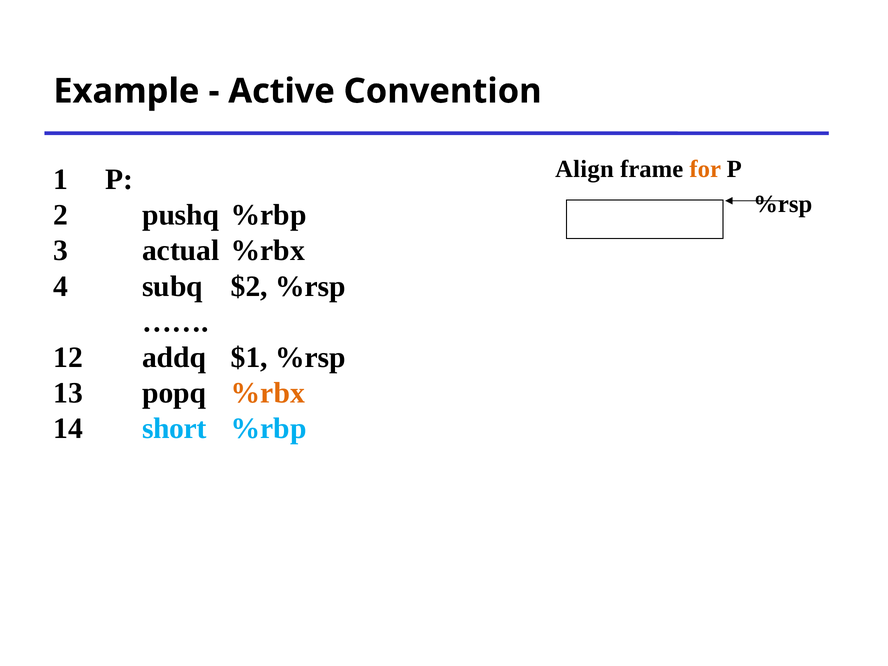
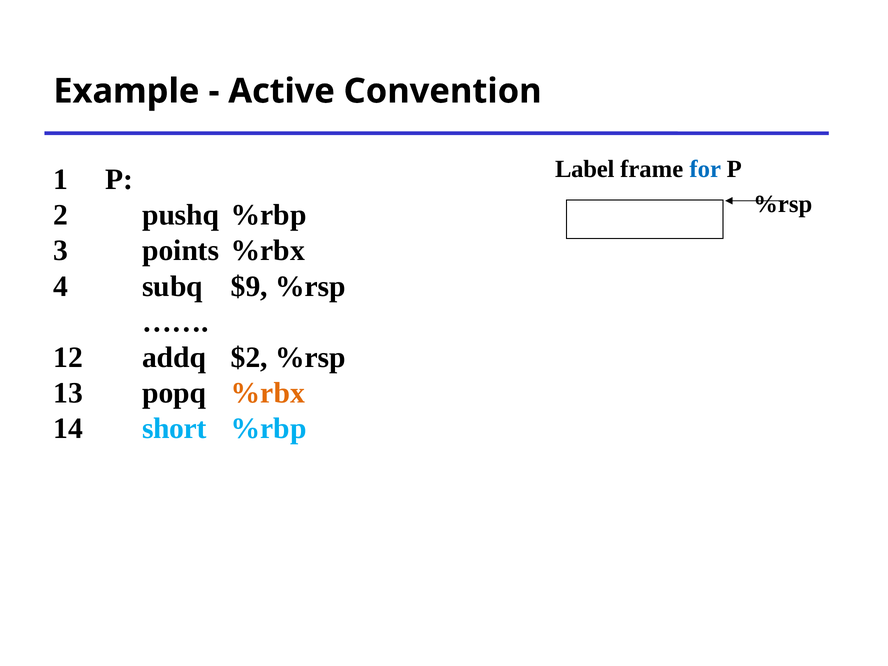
Align: Align -> Label (585, 169)
for colour: orange -> blue (705, 169)
actual: actual -> points (181, 251)
$2: $2 -> $9 (249, 286)
$1: $1 -> $2 (249, 357)
